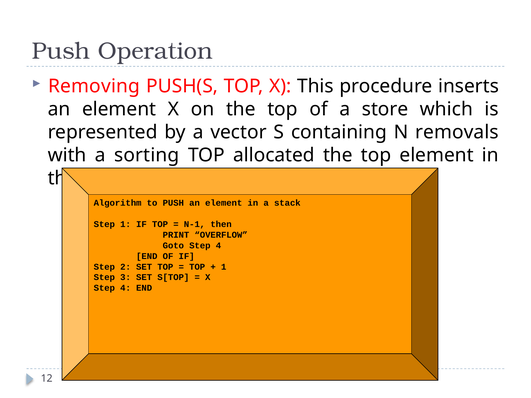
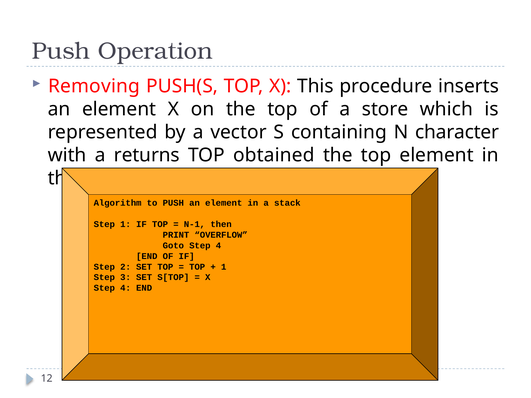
removals: removals -> character (457, 132)
sorting: sorting -> returns (147, 155)
allocated: allocated -> obtained (274, 155)
